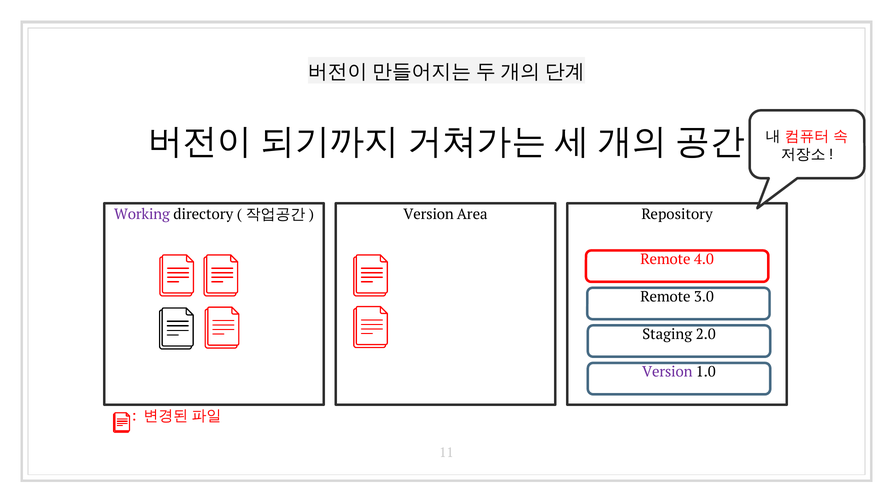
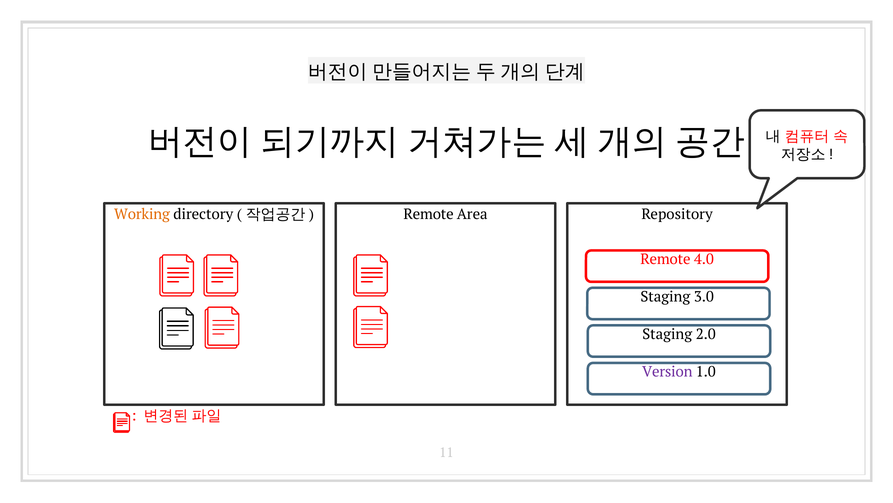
Working colour: purple -> orange (142, 214)
Version: Version -> Remote (429, 214)
Remote: Remote -> Staging (665, 296)
